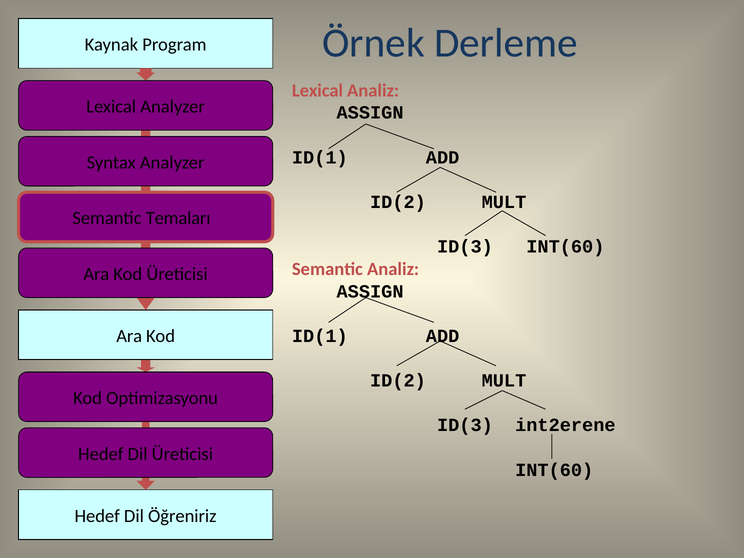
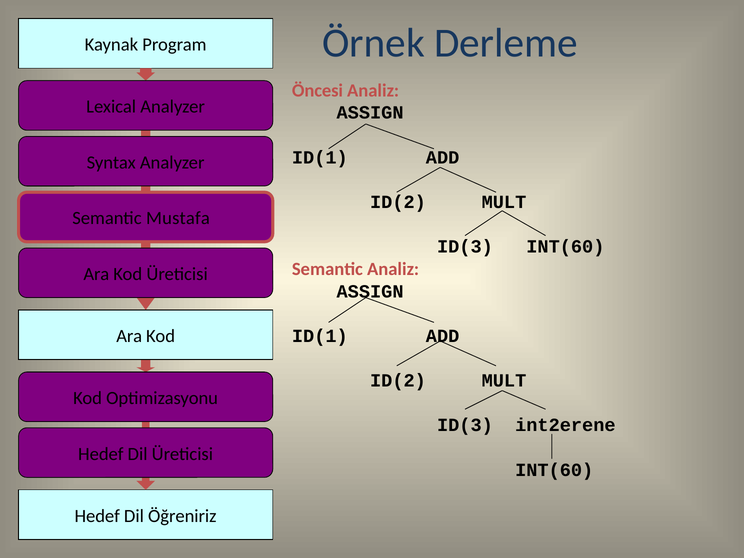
Lexical: Lexical -> Öncesi (317, 90)
Temaları: Temaları -> Mustafa (178, 218)
